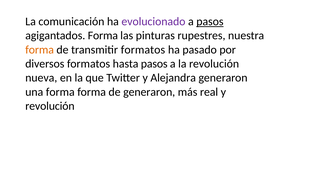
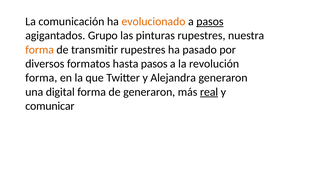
evolucionado colour: purple -> orange (153, 22)
agigantados Forma: Forma -> Grupo (103, 36)
transmitir formatos: formatos -> rupestres (143, 50)
nueva: nueva -> forma (41, 78)
una forma: forma -> digital (60, 92)
real underline: none -> present (209, 92)
revolución: revolución -> comunicar (50, 106)
